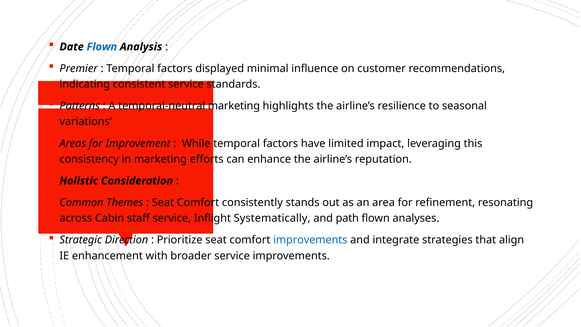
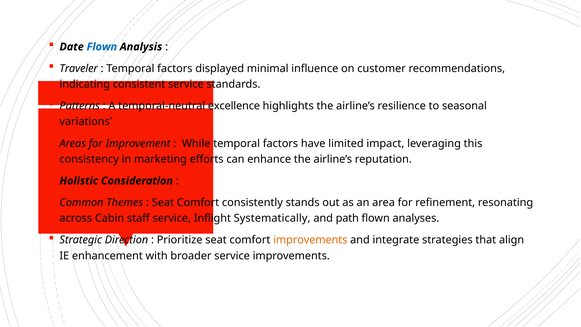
Premier: Premier -> Traveler (79, 69)
temporal-neutral marketing: marketing -> excellence (234, 106)
improvements colour: blue -> orange (310, 240)
